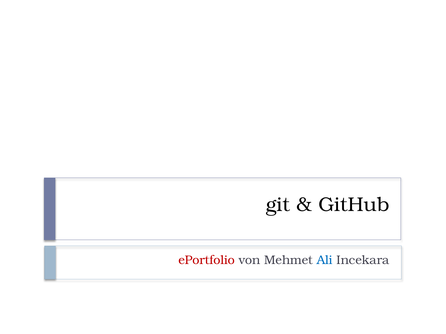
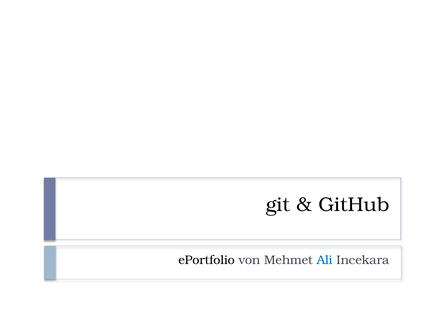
ePortfolio colour: red -> black (207, 260)
